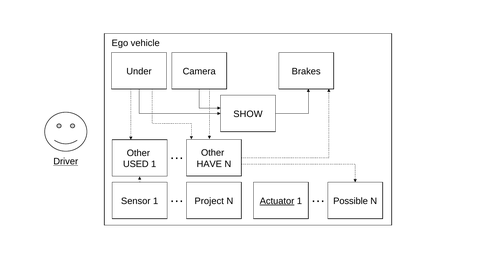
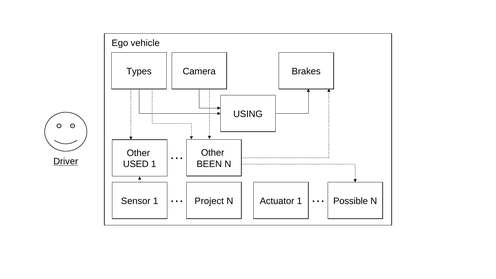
Under: Under -> Types (139, 71)
SHOW: SHOW -> USING (248, 114)
HAVE: HAVE -> BEEN (209, 164)
Actuator underline: present -> none (277, 201)
